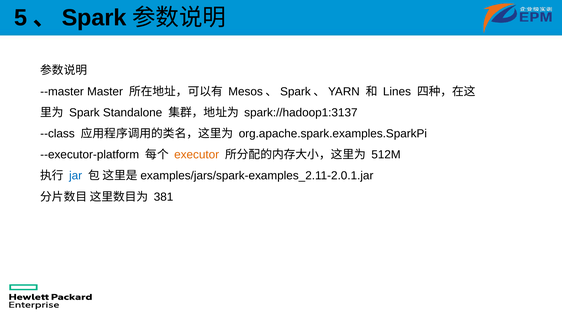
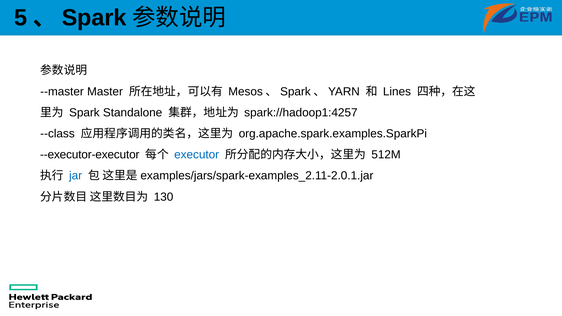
spark://hadoop1:3137: spark://hadoop1:3137 -> spark://hadoop1:4257 (301, 113)
--executor-platform: --executor-platform -> --executor-executor (90, 155)
executor colour: orange -> blue (197, 155)
381: 381 -> 130 (164, 197)
